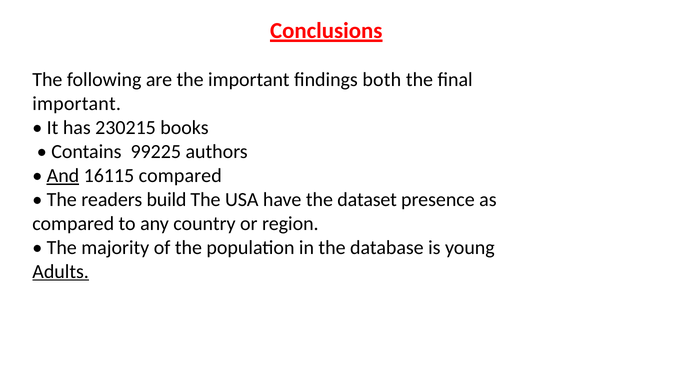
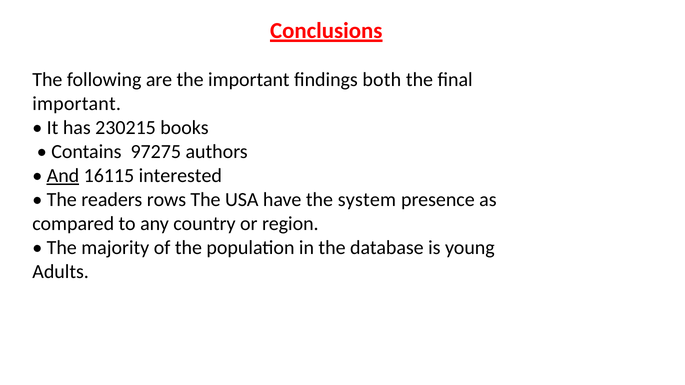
99225: 99225 -> 97275 (156, 152)
16115 compared: compared -> interested (180, 176)
build: build -> rows (166, 200)
dataset: dataset -> system (367, 200)
Adults underline: present -> none (61, 272)
